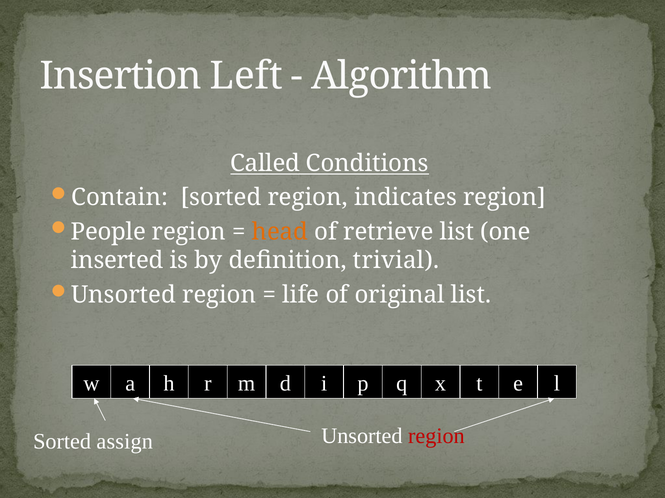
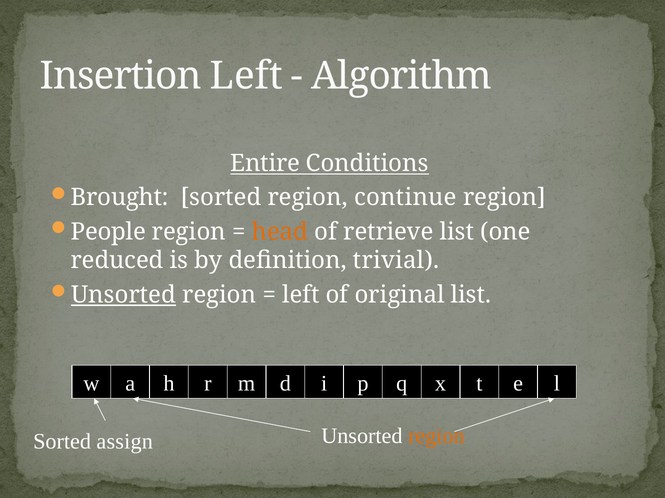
Called: Called -> Entire (265, 163)
Contain: Contain -> Brought (120, 198)
indicates: indicates -> continue (405, 198)
inserted: inserted -> reduced (117, 261)
Unsorted underline: none -> present (124, 295)
life: life -> left (301, 295)
region colour: red -> orange (436, 437)
